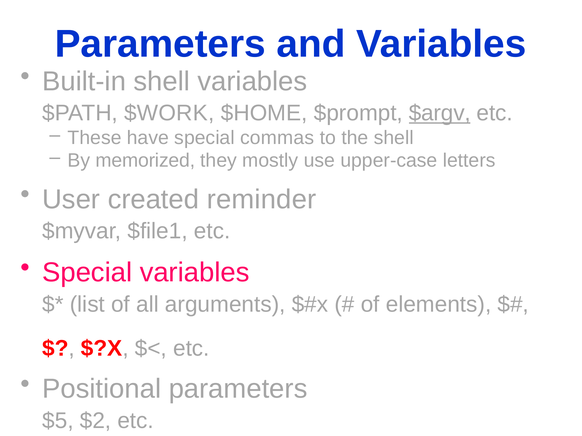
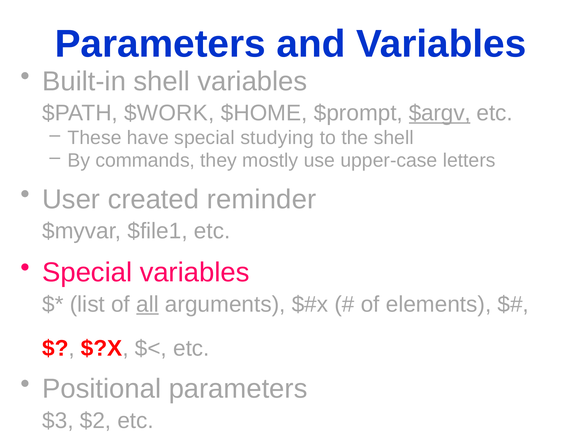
commas: commas -> studying (277, 138)
memorized: memorized -> commands (145, 161)
all underline: none -> present (148, 305)
$5: $5 -> $3 (58, 421)
